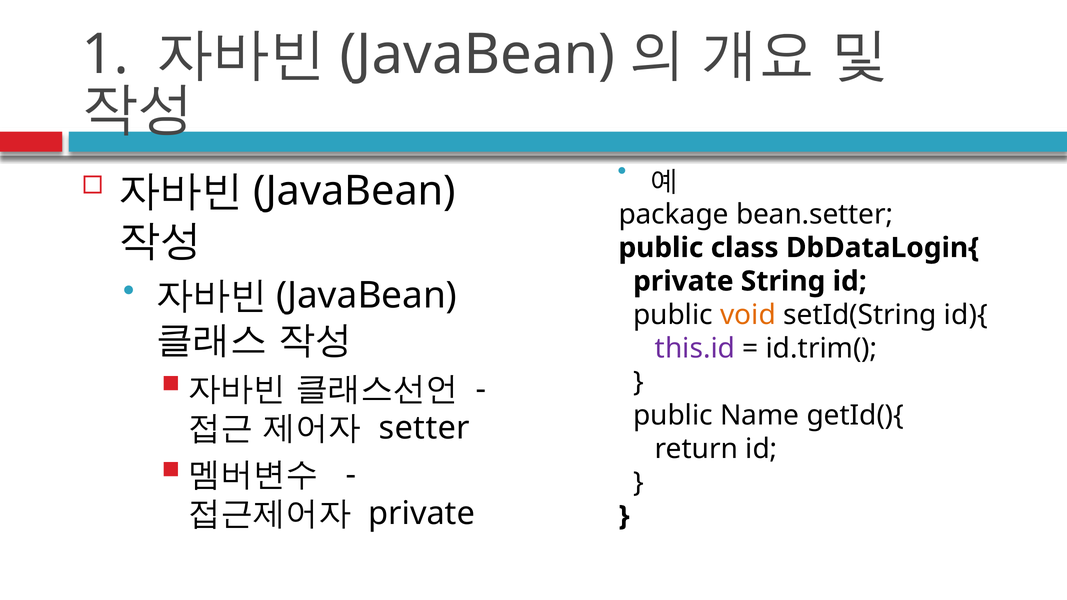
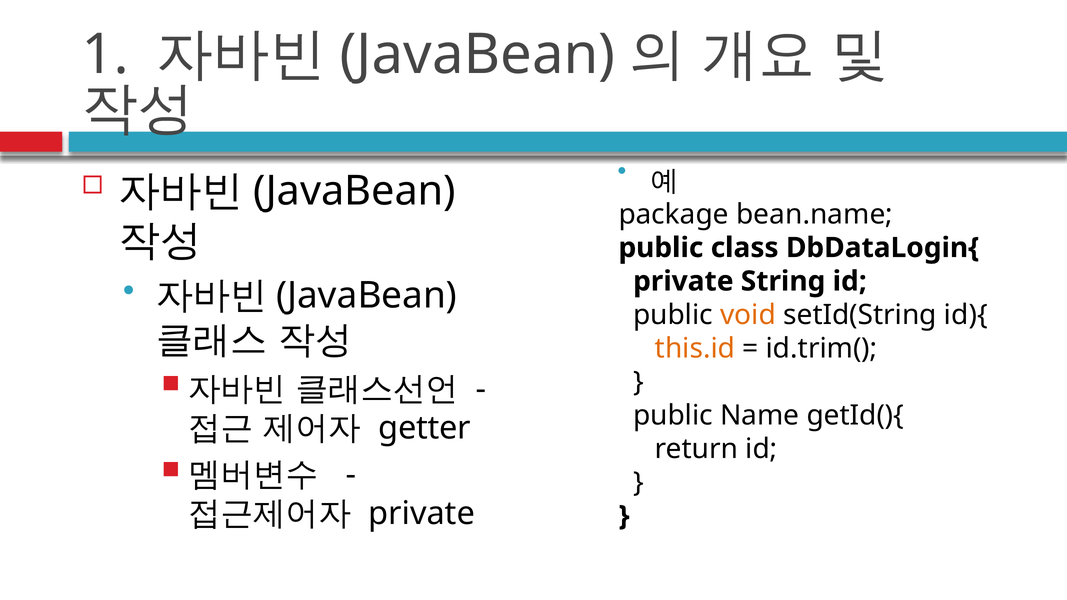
bean.setter: bean.setter -> bean.name (815, 214)
this.id colour: purple -> orange (695, 348)
setter: setter -> getter (425, 428)
